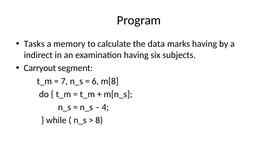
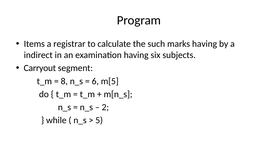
Tasks: Tasks -> Items (34, 44)
memory: memory -> registrar (69, 44)
data: data -> such (156, 44)
7: 7 -> 8 (64, 81)
m[8: m[8 -> m[5 (110, 81)
4: 4 -> 2 (105, 107)
8: 8 -> 5 (99, 120)
